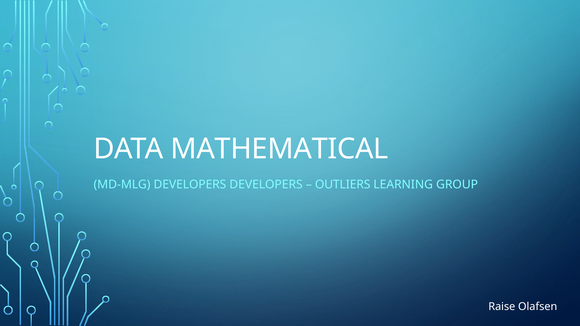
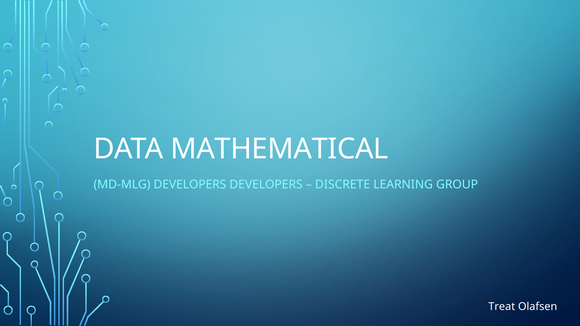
OUTLIERS: OUTLIERS -> DISCRETE (343, 185)
Raise: Raise -> Treat (502, 307)
